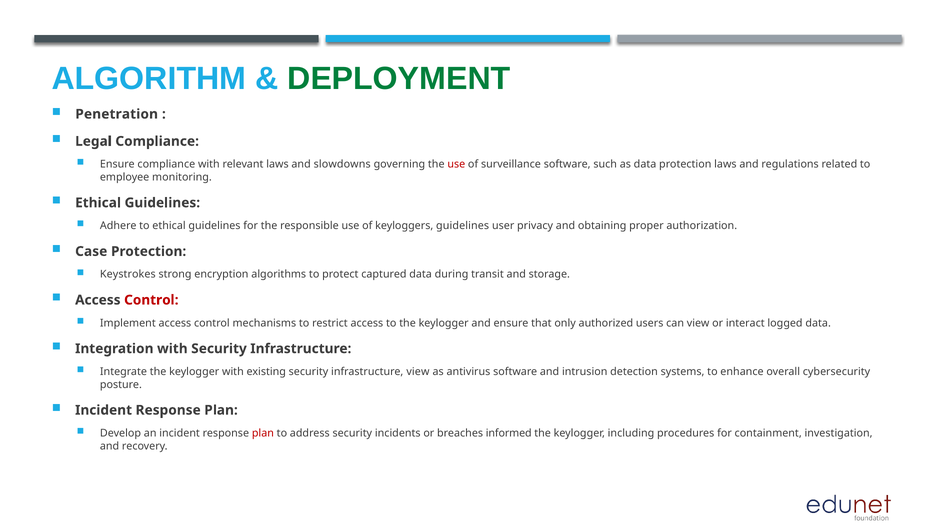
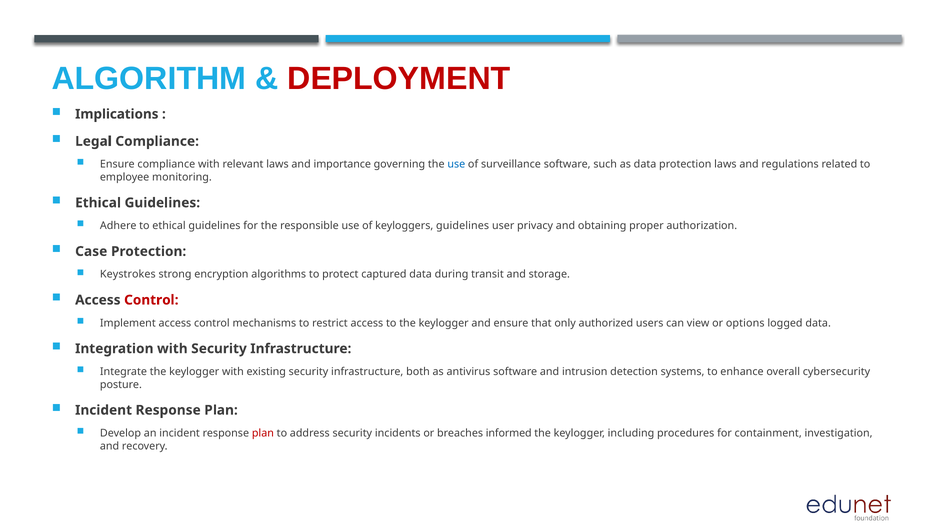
DEPLOYMENT colour: green -> red (399, 79)
Penetration: Penetration -> Implications (117, 114)
slowdowns: slowdowns -> importance (342, 164)
use colour: red -> blue (456, 164)
interact: interact -> options (745, 323)
infrastructure view: view -> both (418, 372)
